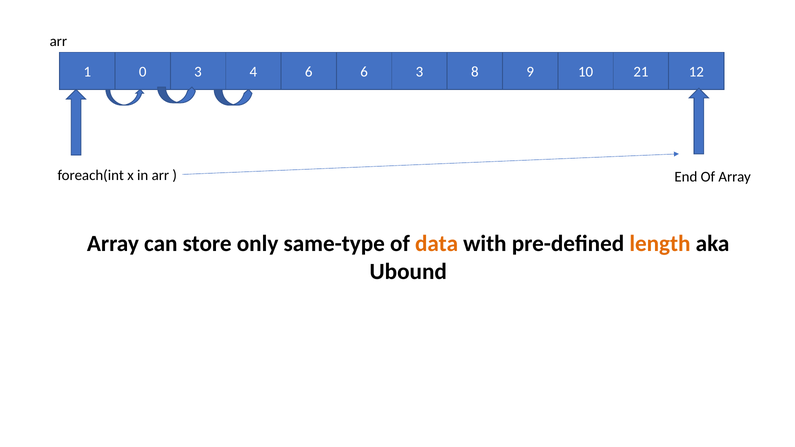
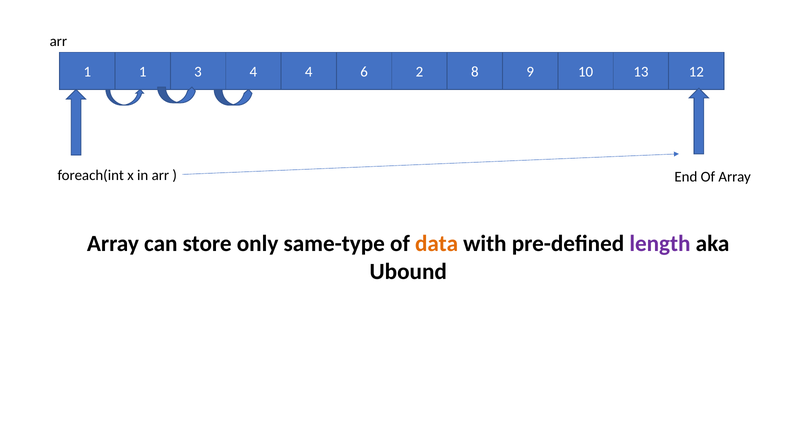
1 0: 0 -> 1 (143, 72)
4 6: 6 -> 4 (309, 72)
6 3: 3 -> 2 (419, 72)
21: 21 -> 13 (641, 72)
length colour: orange -> purple (660, 244)
